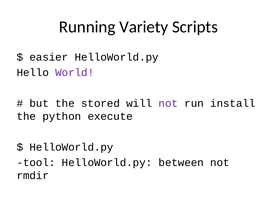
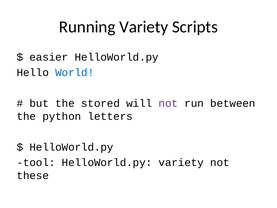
World colour: purple -> blue (75, 72)
install: install -> between (233, 103)
execute: execute -> letters (110, 116)
HelloWorld.py between: between -> variety (181, 162)
rmdir: rmdir -> these (33, 175)
